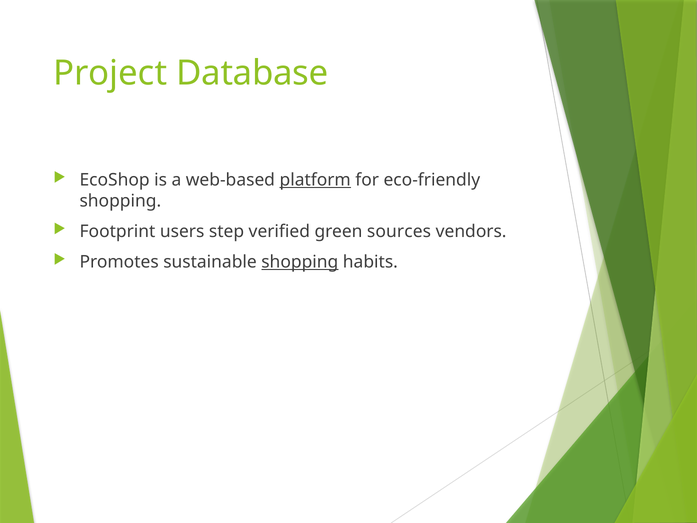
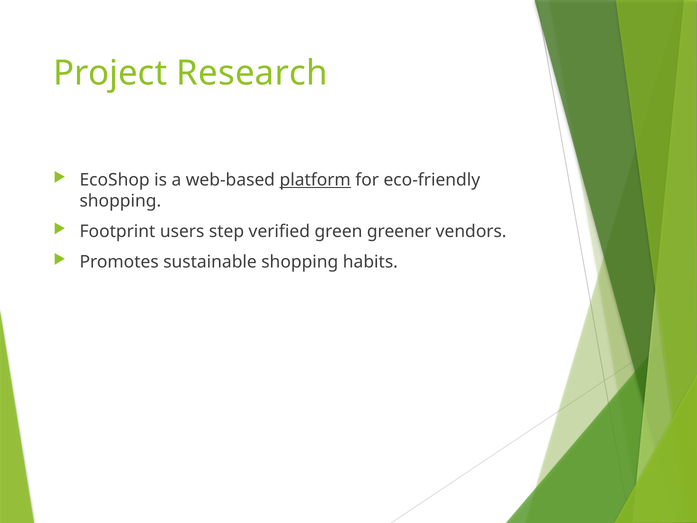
Database: Database -> Research (252, 73)
sources: sources -> greener (399, 231)
shopping underline: present -> none (300, 262)
